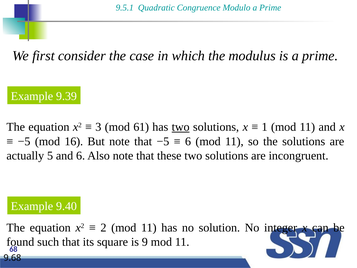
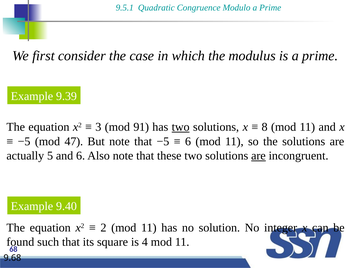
61: 61 -> 91 (141, 127)
1: 1 -> 8 (265, 127)
16: 16 -> 47 (74, 141)
are underline: none -> present (258, 155)
9: 9 -> 4 (145, 242)
